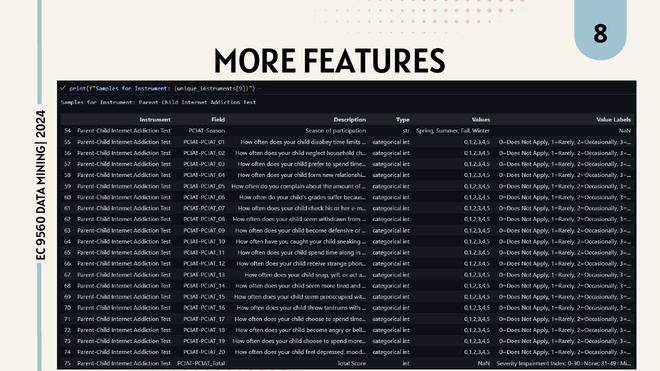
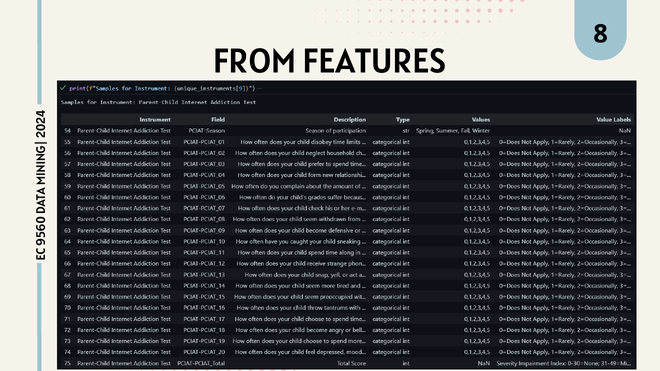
MORE: MORE -> FROM (255, 62)
